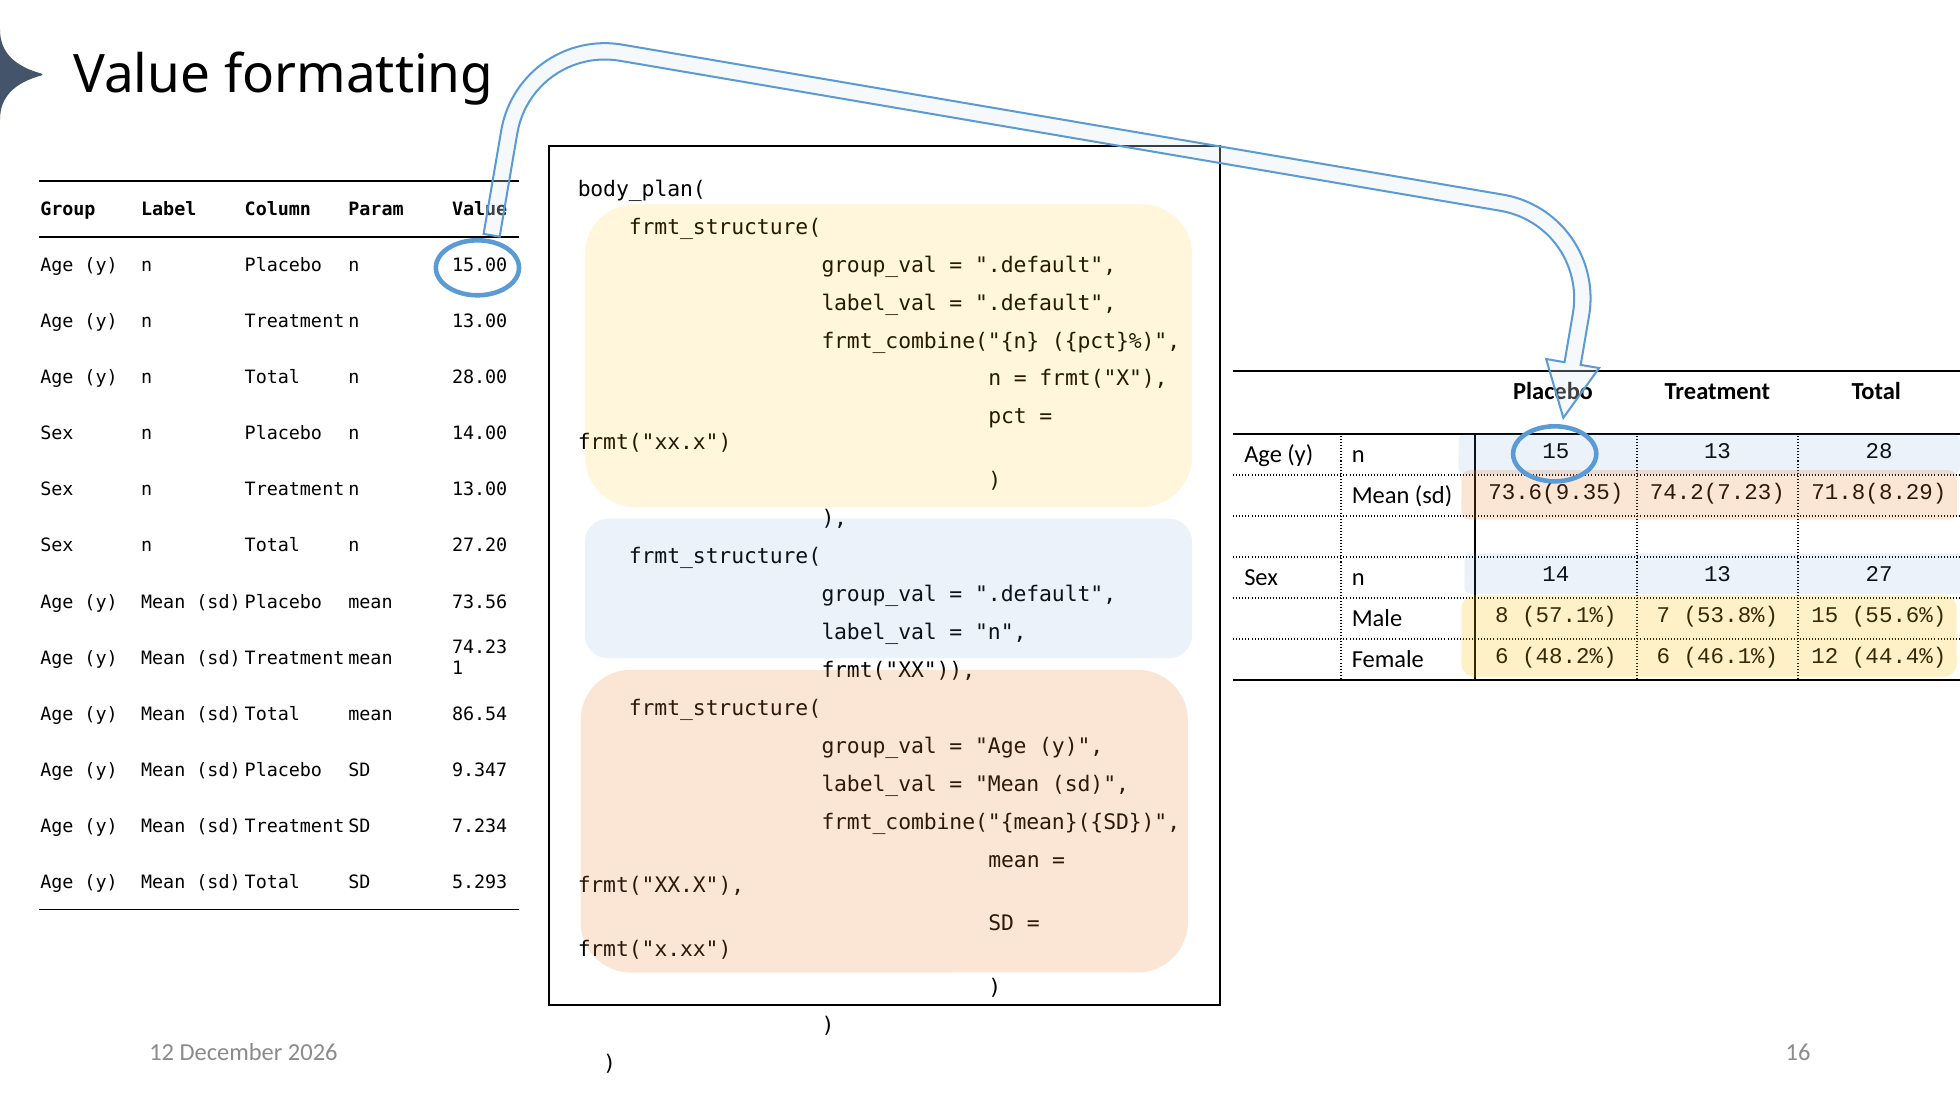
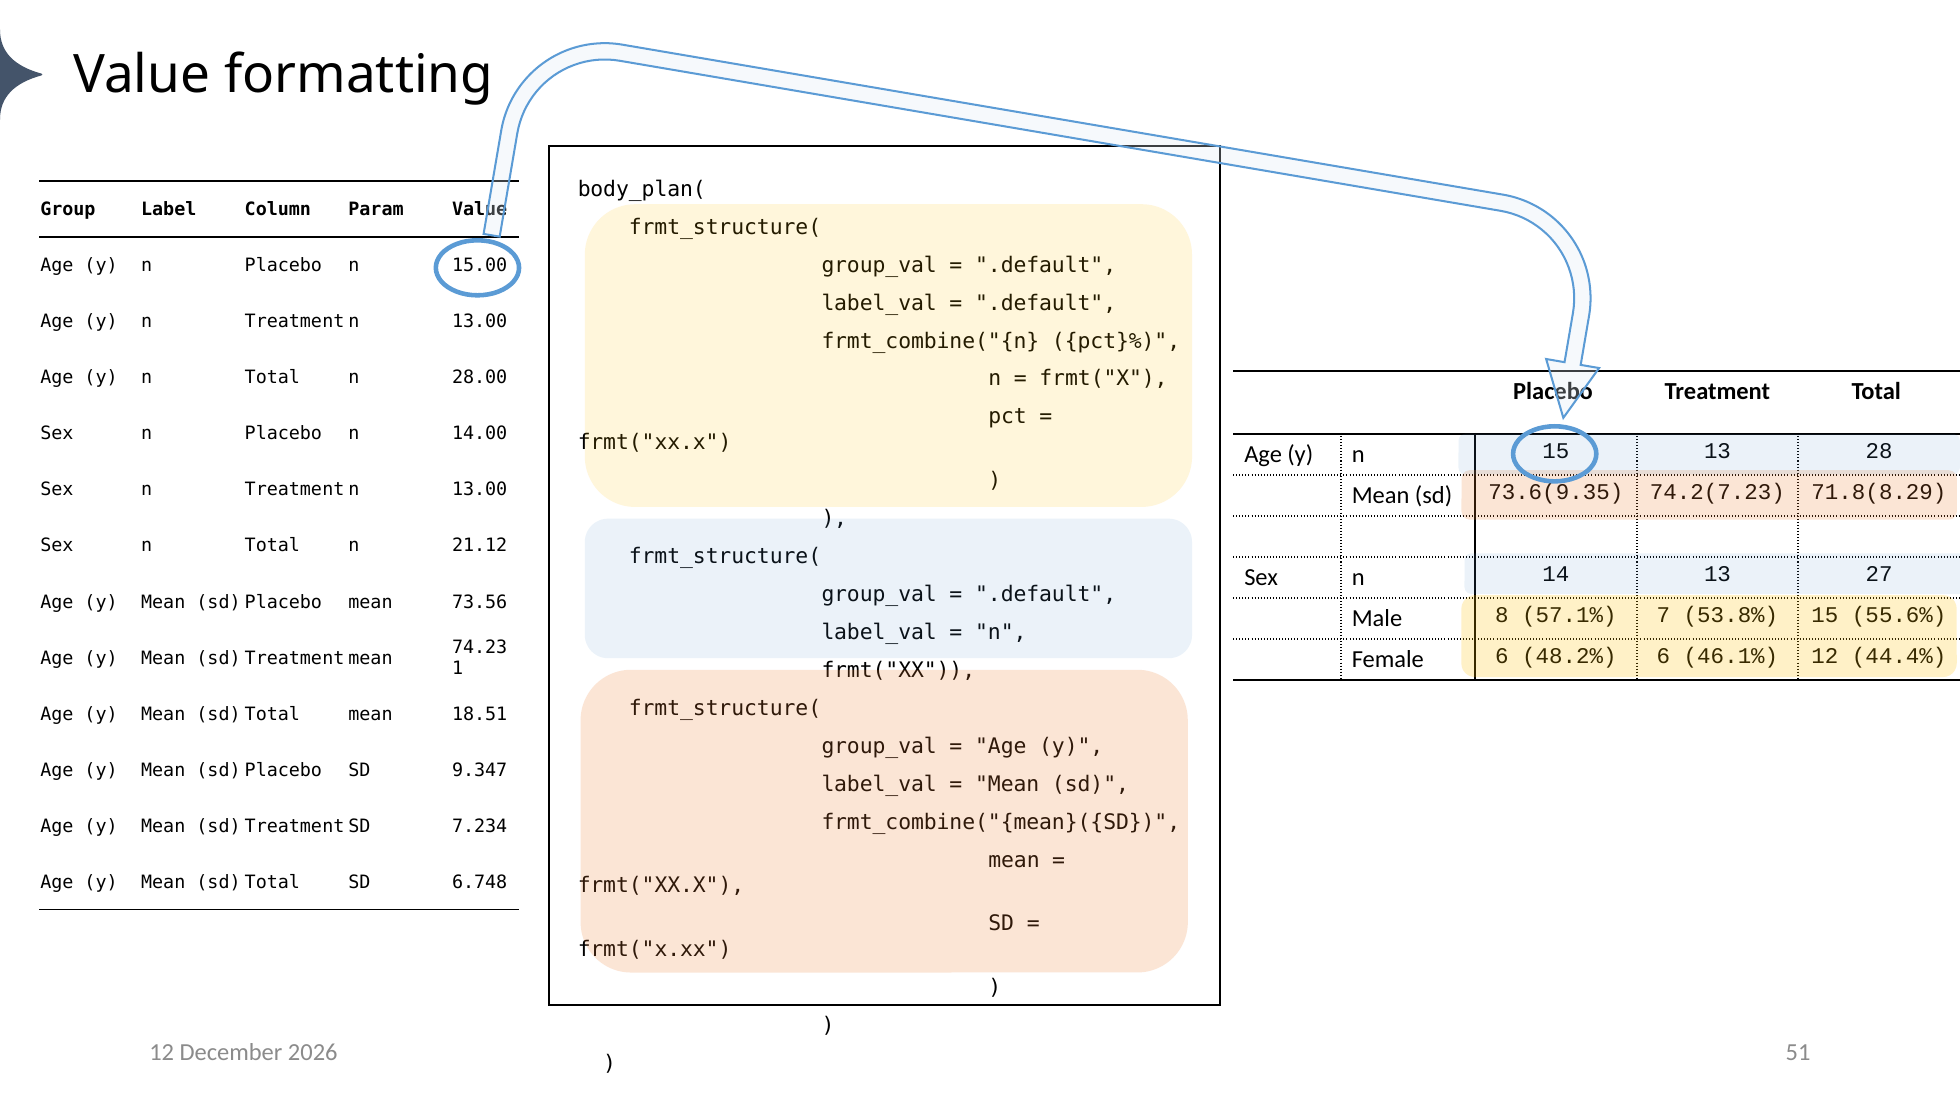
27.20: 27.20 -> 21.12 (480, 546)
86.54: 86.54 -> 18.51 (480, 714)
5.293: 5.293 -> 6.748 (480, 883)
16: 16 -> 51 (1798, 1053)
